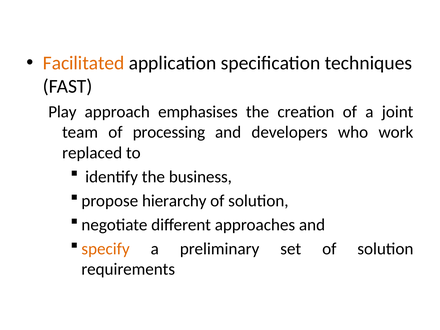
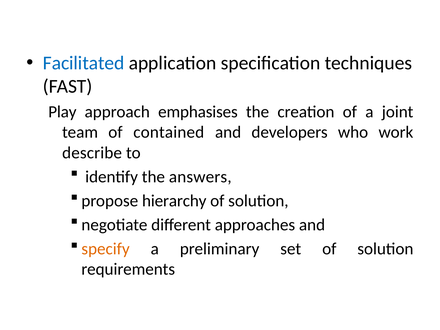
Facilitated colour: orange -> blue (84, 63)
processing: processing -> contained (169, 132)
replaced: replaced -> describe (92, 153)
business: business -> answers (200, 177)
